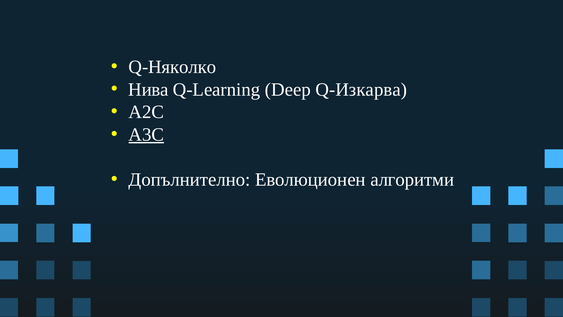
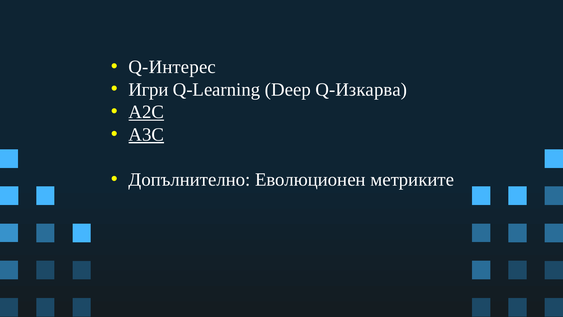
Q-Няколко: Q-Няколко -> Q-Интерес (172, 67)
Нива: Нива -> Игри (148, 89)
A2C underline: none -> present (146, 112)
алгоритми: алгоритми -> метриките (412, 179)
